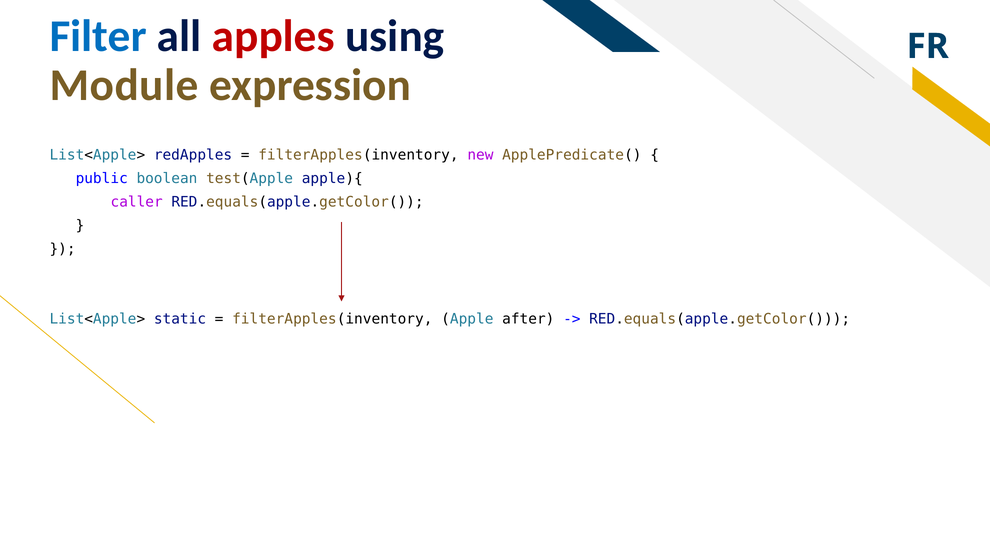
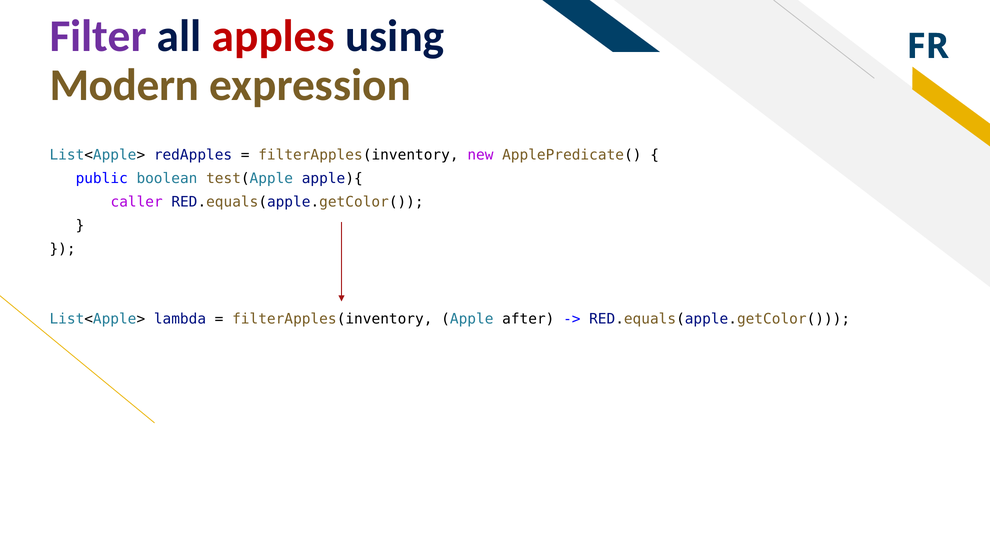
Filter colour: blue -> purple (98, 36)
Module: Module -> Modern (124, 85)
static: static -> lambda (180, 319)
